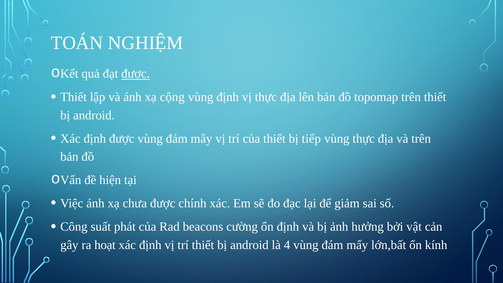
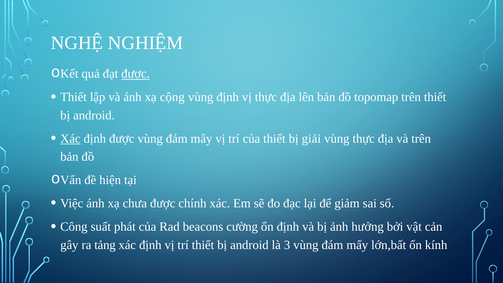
TOÁN: TOÁN -> NGHỆ (77, 43)
Xác underline: none -> present (70, 139)
tiếp: tiếp -> giải (311, 139)
hoạt: hoạt -> tảng (105, 245)
4: 4 -> 3 (287, 245)
